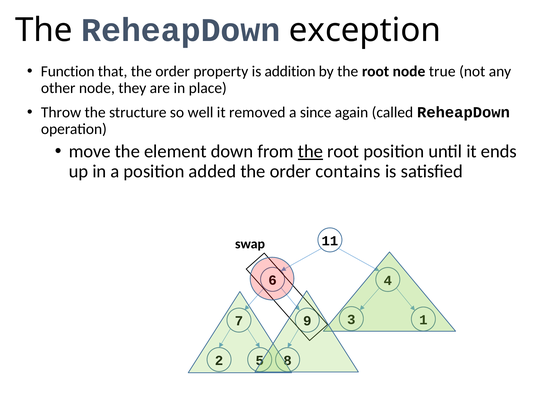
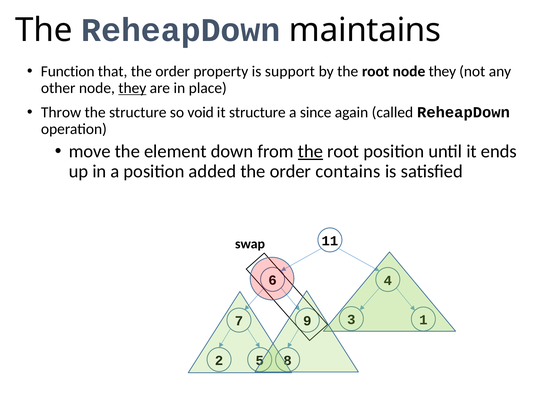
exception: exception -> maintains (365, 30)
addition: addition -> support (290, 71)
root node true: true -> they (442, 71)
they underline: none -> present (132, 88)
well: well -> void (201, 112)
it removed: removed -> structure (257, 112)
